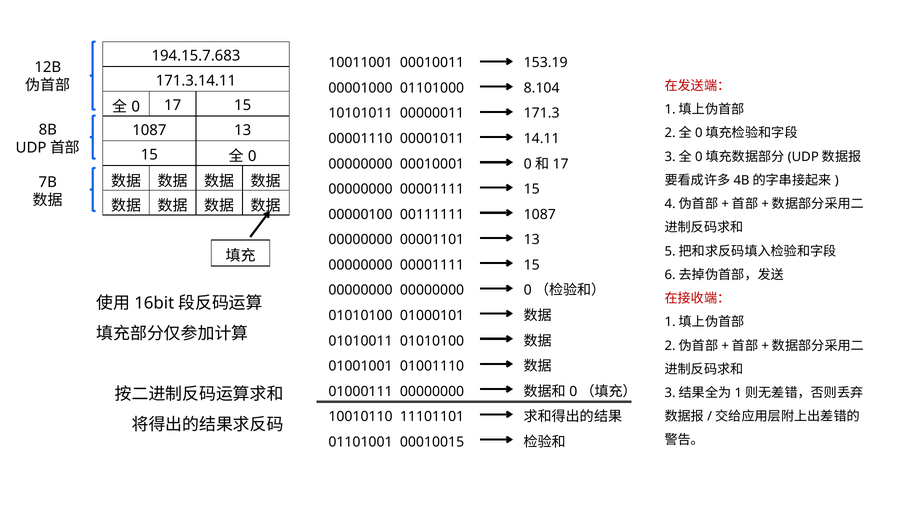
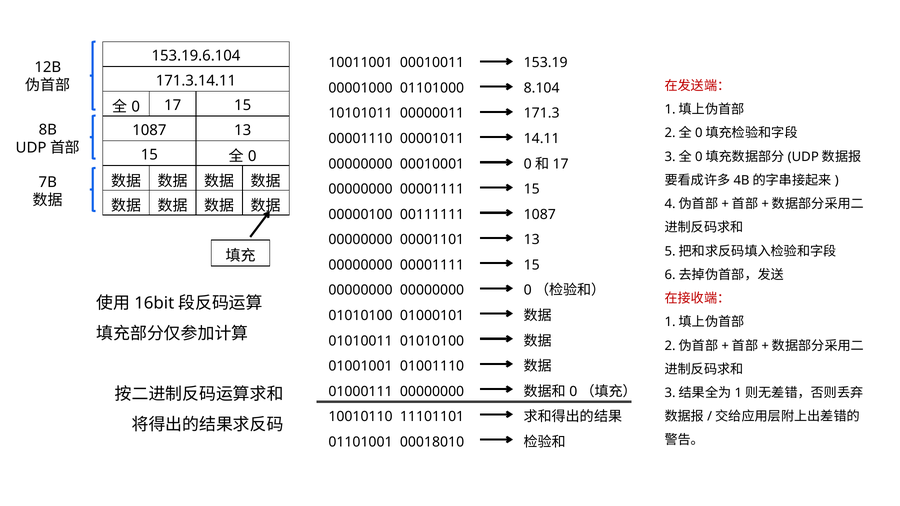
194.15.7.683: 194.15.7.683 -> 153.19.6.104 (196, 56)
00010015: 00010015 -> 00018010 (432, 442)
